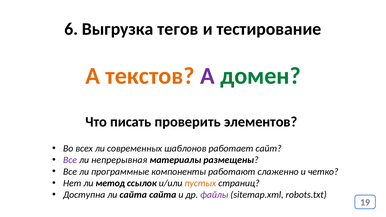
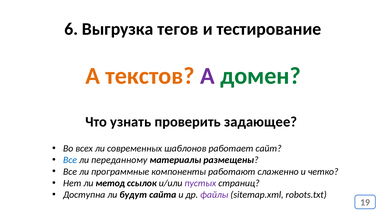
писать: писать -> узнать (131, 122)
элементов: элементов -> задающее (261, 122)
Все colour: purple -> blue (70, 160)
непрерывная: непрерывная -> переданному (119, 160)
пустых colour: orange -> purple (200, 183)
ли сайта: сайта -> будут (133, 195)
